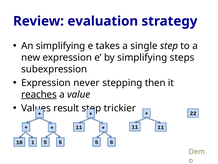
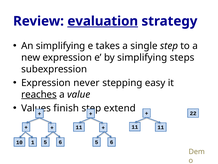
evaluation underline: none -> present (103, 21)
then: then -> easy (155, 83)
result: result -> finish (66, 108)
trickier: trickier -> extend (120, 108)
